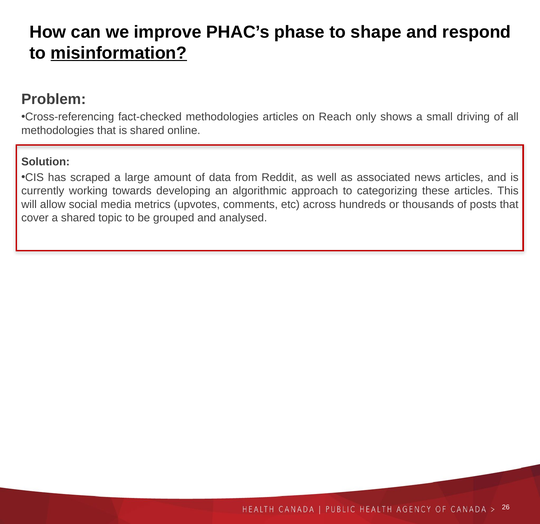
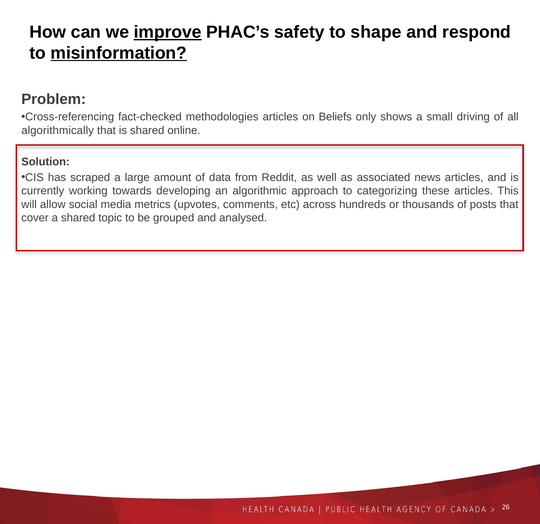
improve underline: none -> present (168, 32)
phase: phase -> safety (299, 32)
Reach: Reach -> Beliefs (335, 117)
methodologies: methodologies -> algorithmically (58, 130)
